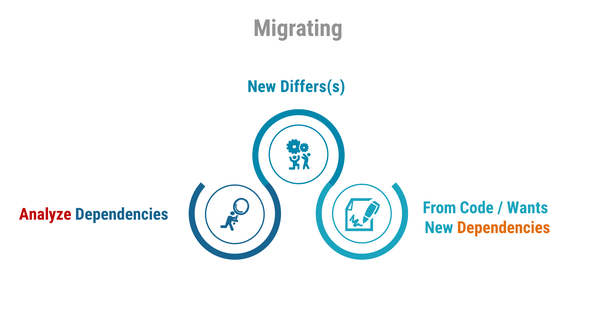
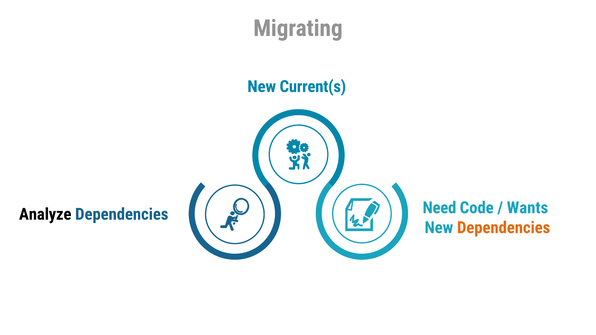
Differs(s: Differs(s -> Current(s (313, 87)
Analyze colour: red -> black (45, 214)
From: From -> Need (439, 208)
